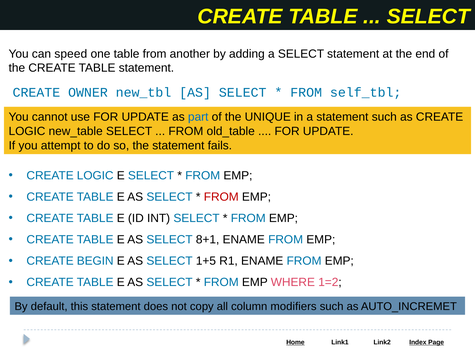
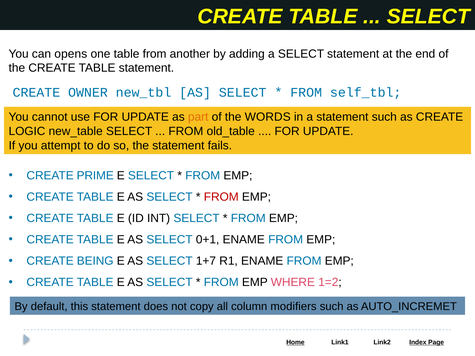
speed: speed -> opens (71, 54)
part colour: blue -> orange (198, 117)
UNIQUE: UNIQUE -> WORDS (268, 117)
LOGIC: LOGIC -> PRIME (95, 176)
8+1: 8+1 -> 0+1 (208, 240)
BEGIN: BEGIN -> BEING (95, 261)
1+5: 1+5 -> 1+7 (206, 261)
